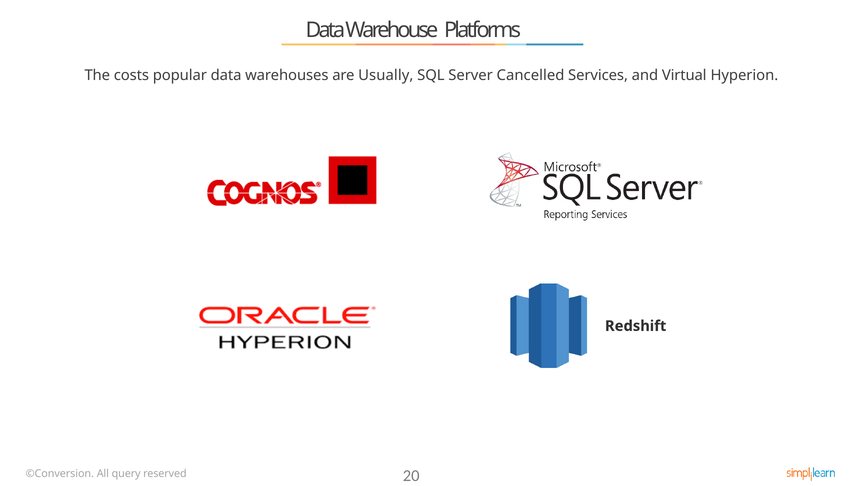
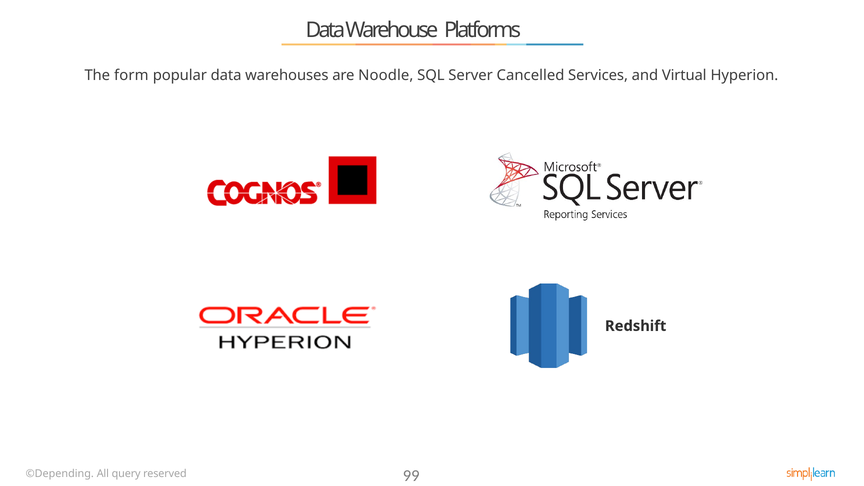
costs: costs -> form (131, 76)
Usually: Usually -> Noodle (386, 76)
©Conversion: ©Conversion -> ©Depending (60, 473)
20: 20 -> 99 (411, 476)
